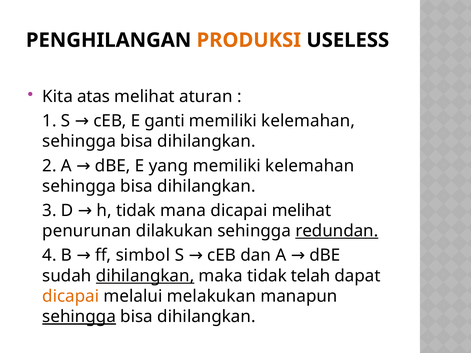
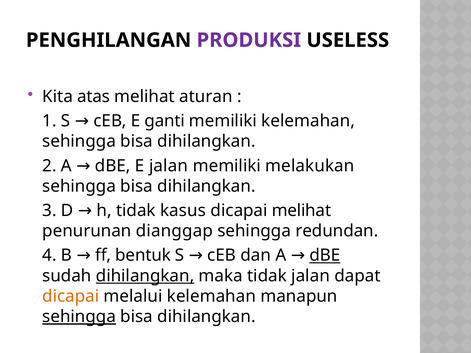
PRODUKSI colour: orange -> purple (249, 40)
E yang: yang -> jalan (169, 166)
kelemahan: kelemahan -> melakukan (310, 166)
mana: mana -> kasus (183, 211)
dilakukan: dilakukan -> dianggap (174, 231)
redundan underline: present -> none (337, 231)
simbol: simbol -> bentuk (143, 256)
dBE underline: none -> present (325, 256)
tidak telah: telah -> jalan (311, 276)
melalui melakukan: melakukan -> kelemahan (211, 296)
